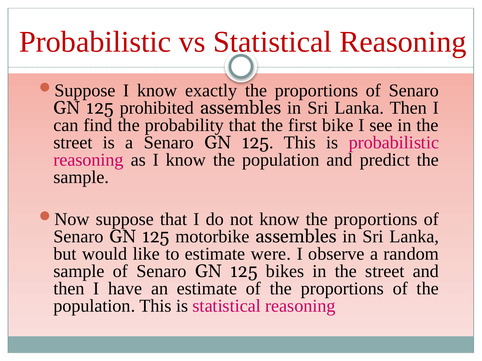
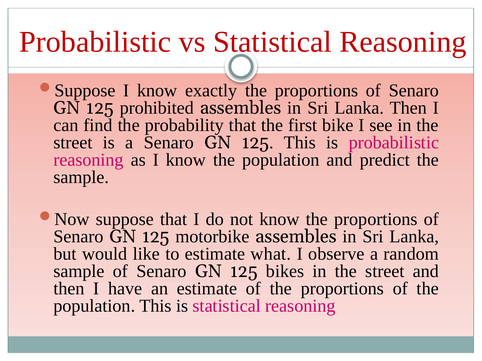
were: were -> what (271, 254)
